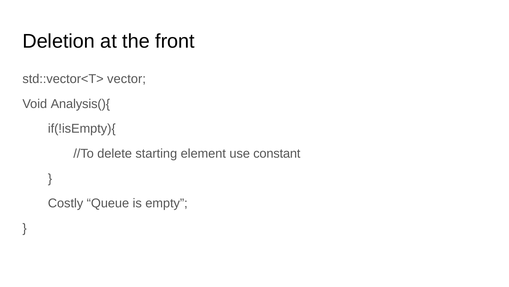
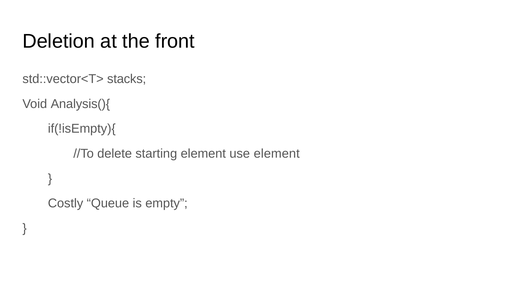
vector: vector -> stacks (127, 79)
use constant: constant -> element (277, 153)
